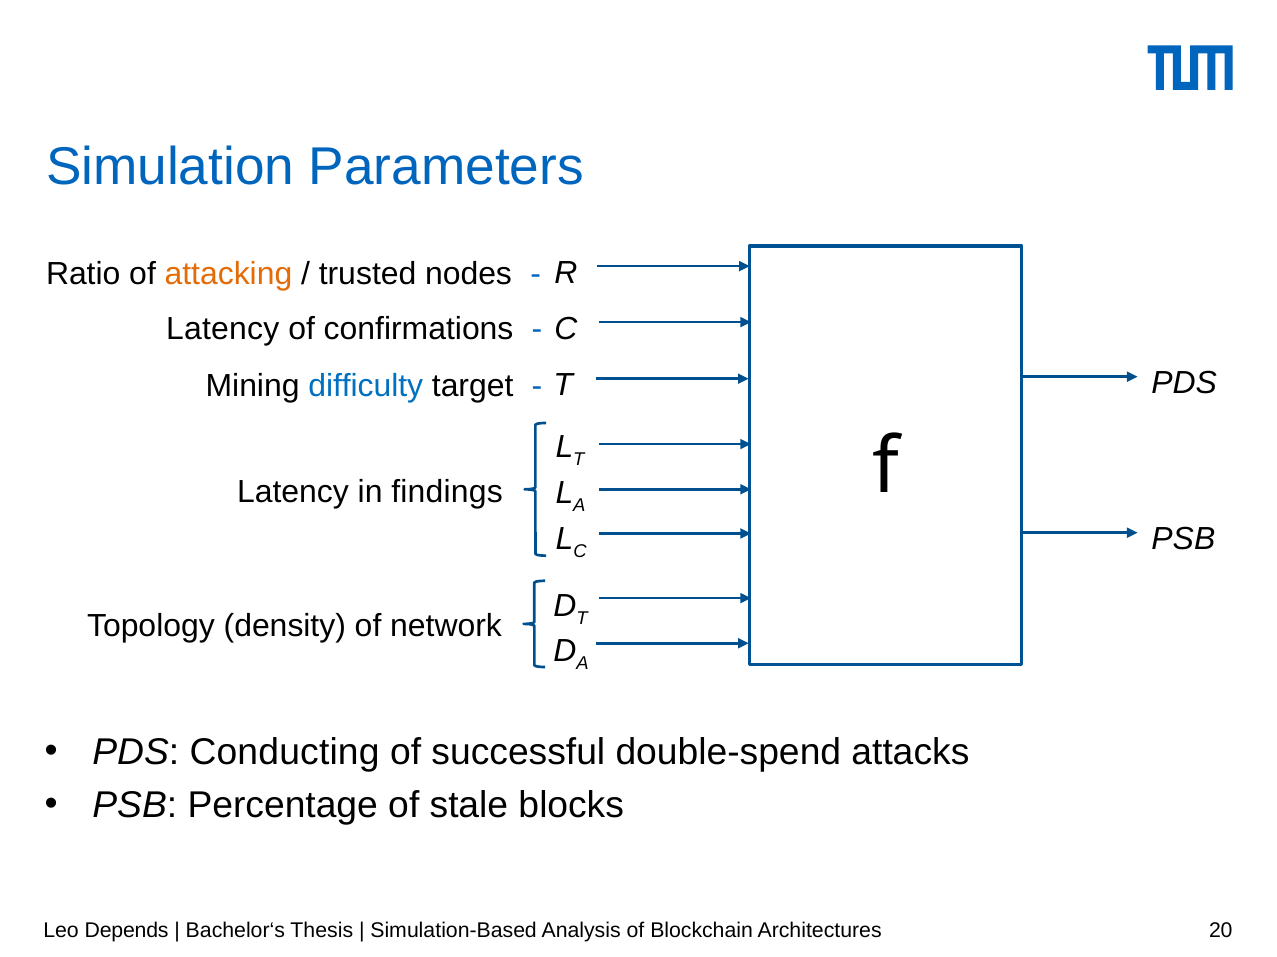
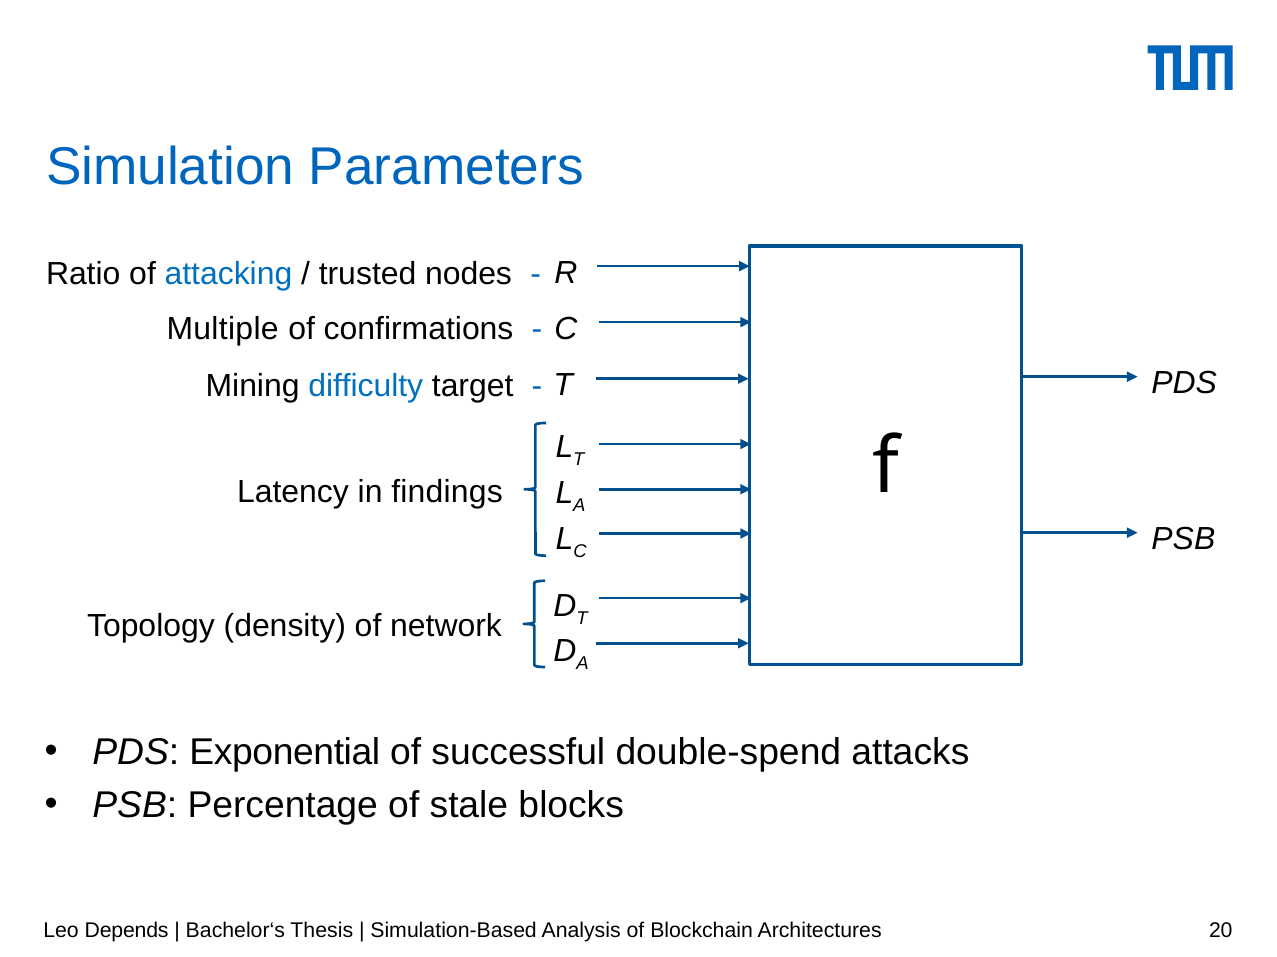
attacking colour: orange -> blue (228, 274)
Latency: Latency -> Multiple (223, 329)
Conducting: Conducting -> Exponential (285, 752)
